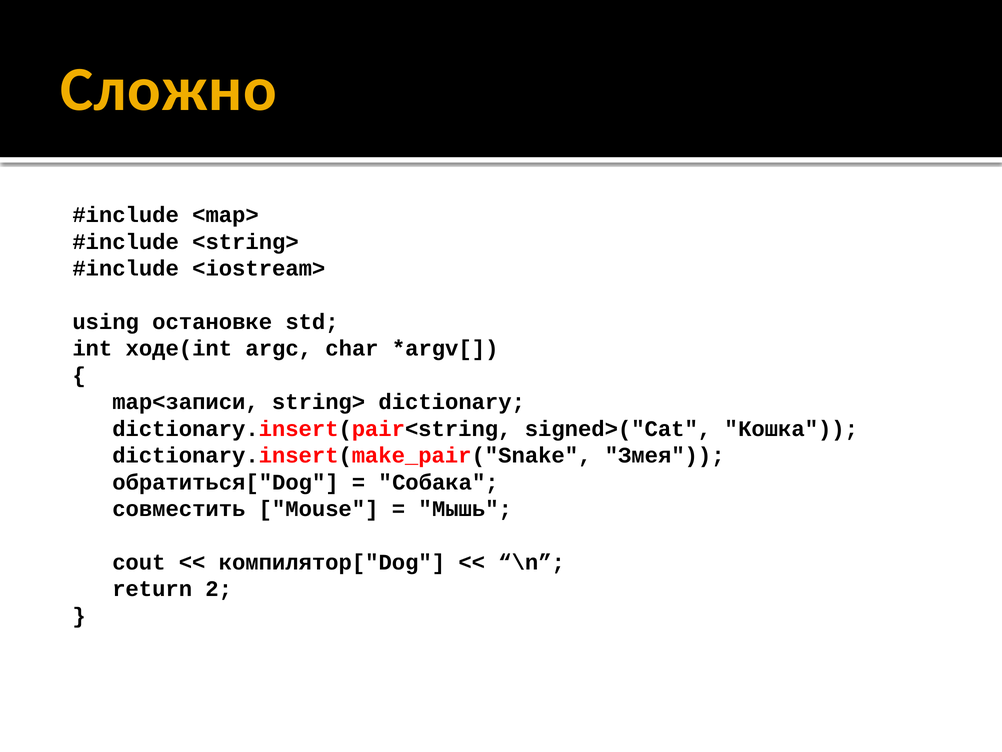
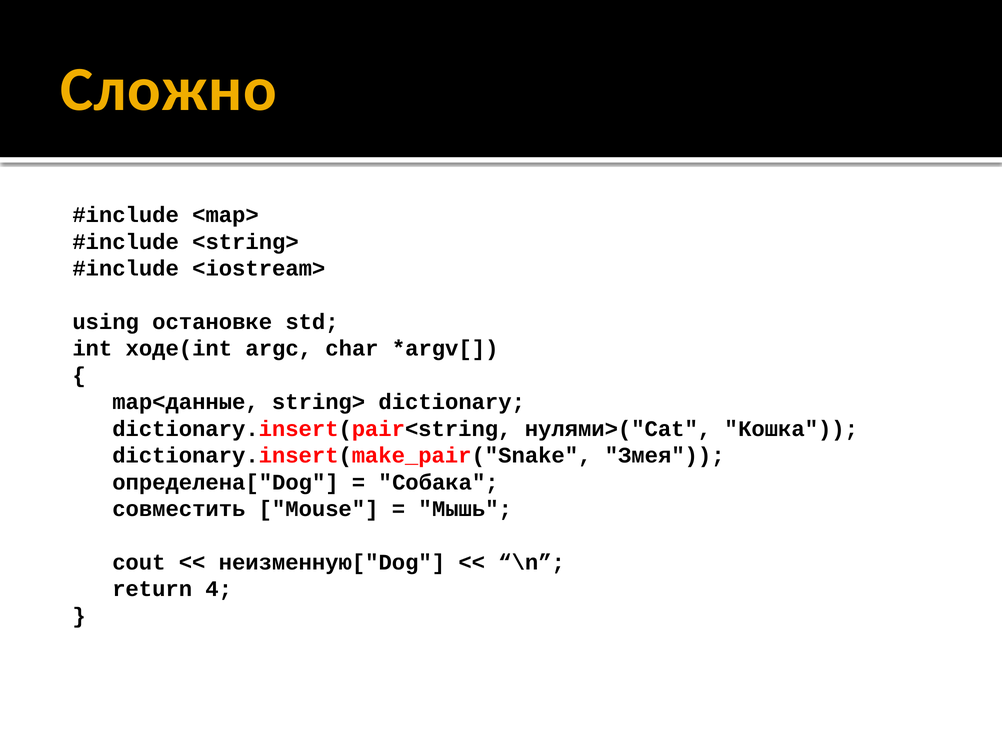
map<записи: map<записи -> map<данные (186, 402)
signed>("Cat: signed>("Cat -> нулями>("Cat (618, 428)
обратиться["Dog: обратиться["Dog -> определена["Dog (225, 482)
компилятор["Dog: компилятор["Dog -> неизменную["Dog (332, 562)
2: 2 -> 4 (219, 589)
